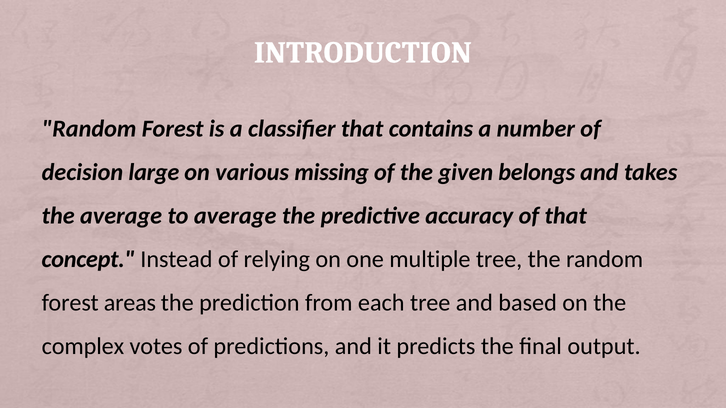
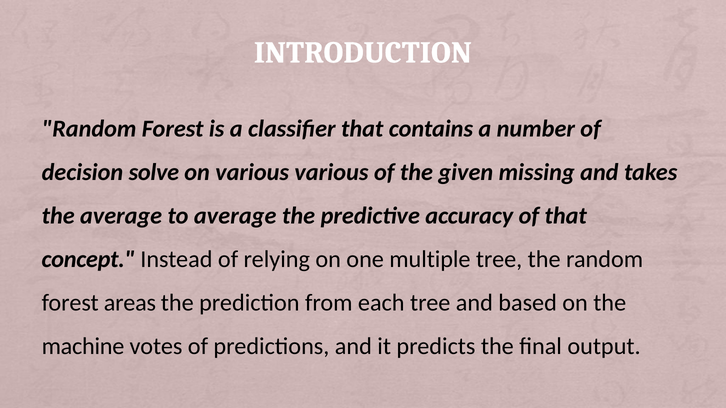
large: large -> solve (154, 172)
various missing: missing -> various (331, 172)
belongs: belongs -> missing (537, 172)
complex: complex -> machine (83, 346)
